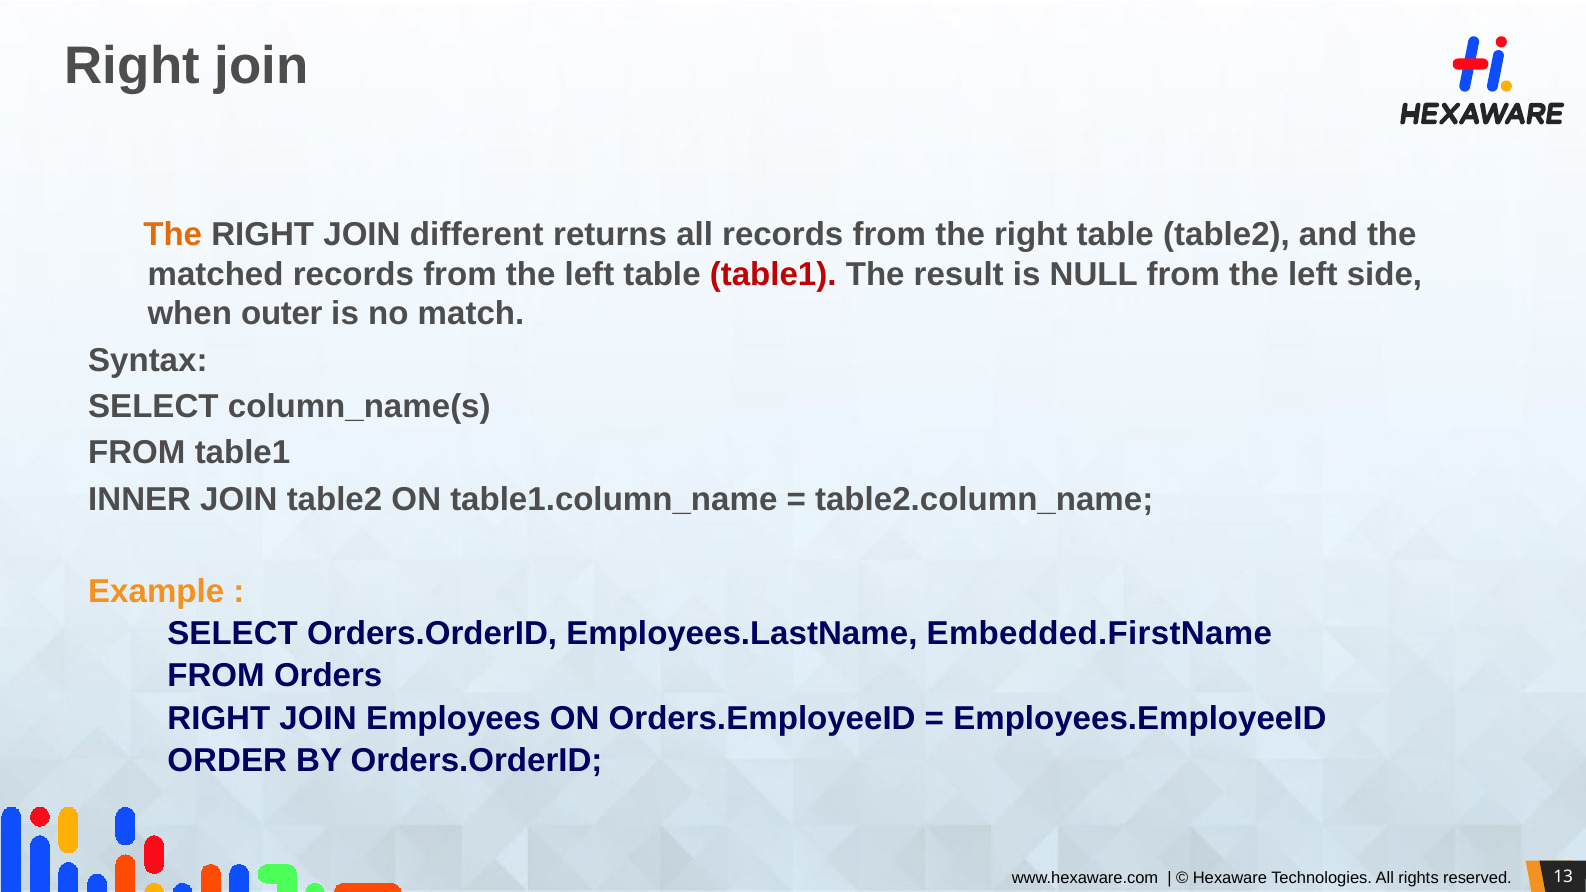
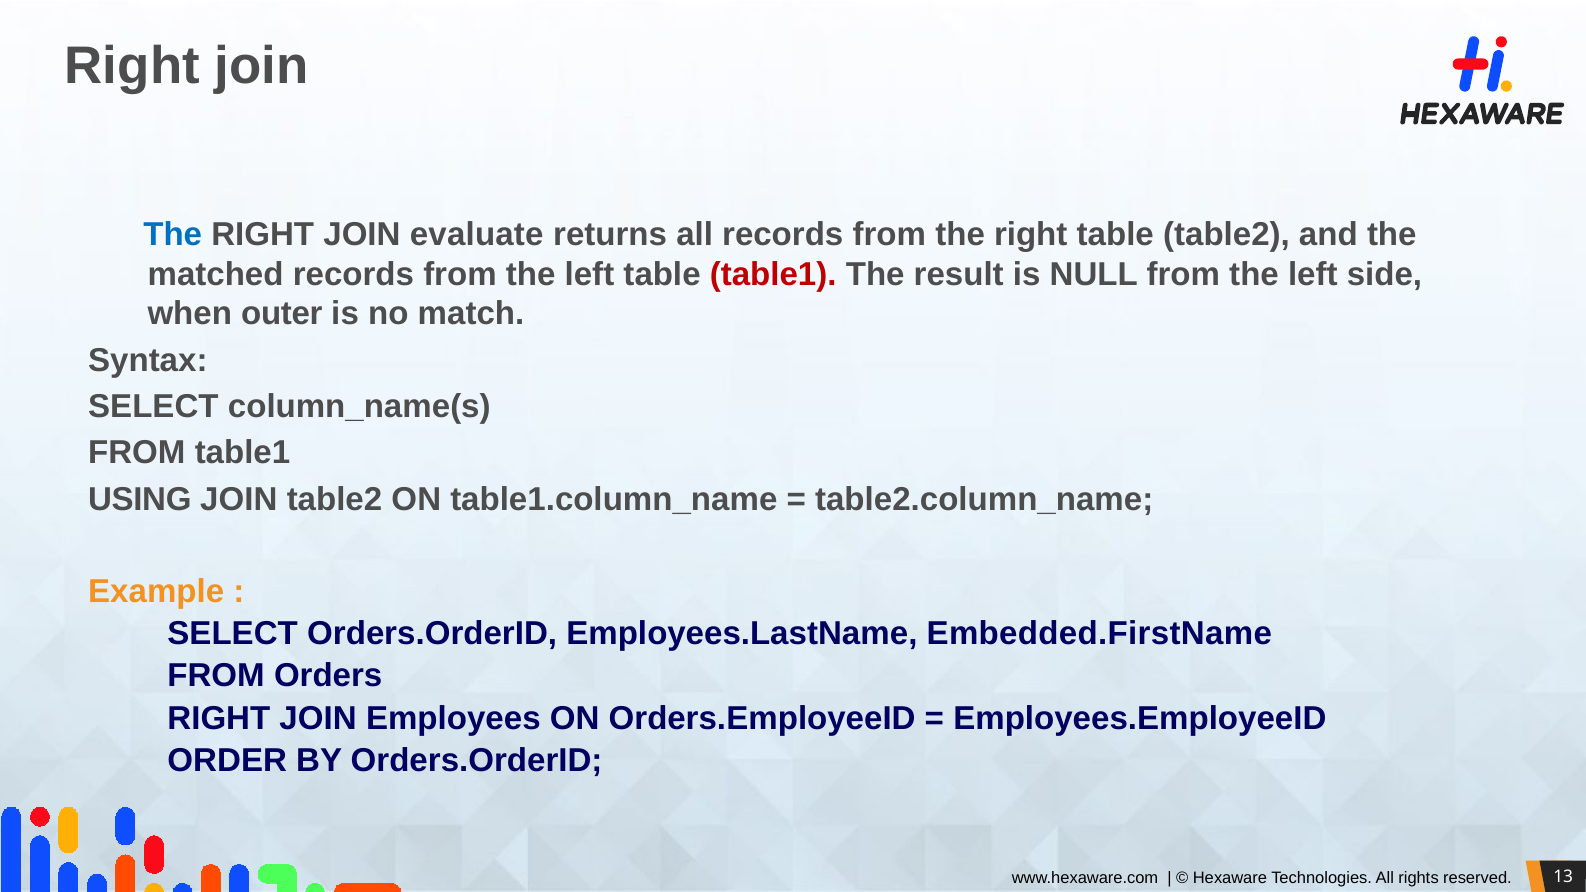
The colour: orange -> blue (173, 235)
different: different -> evaluate (477, 235)
INNER: INNER -> USING (140, 499)
